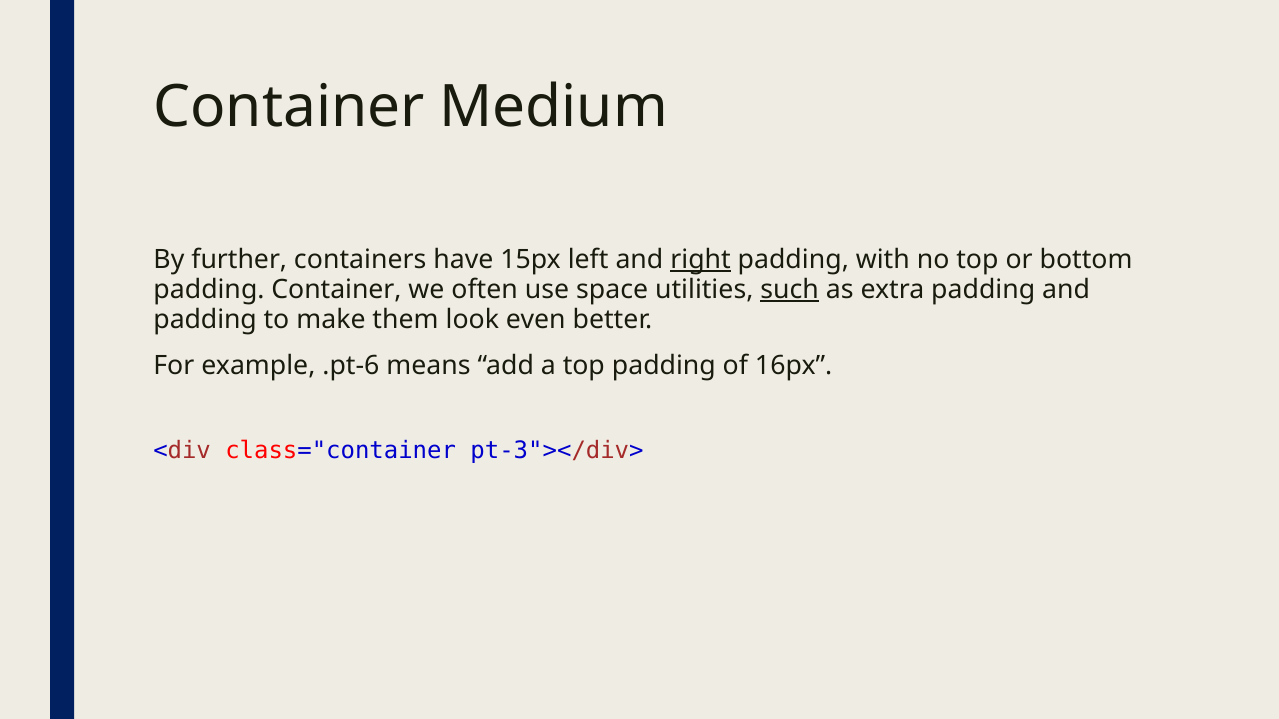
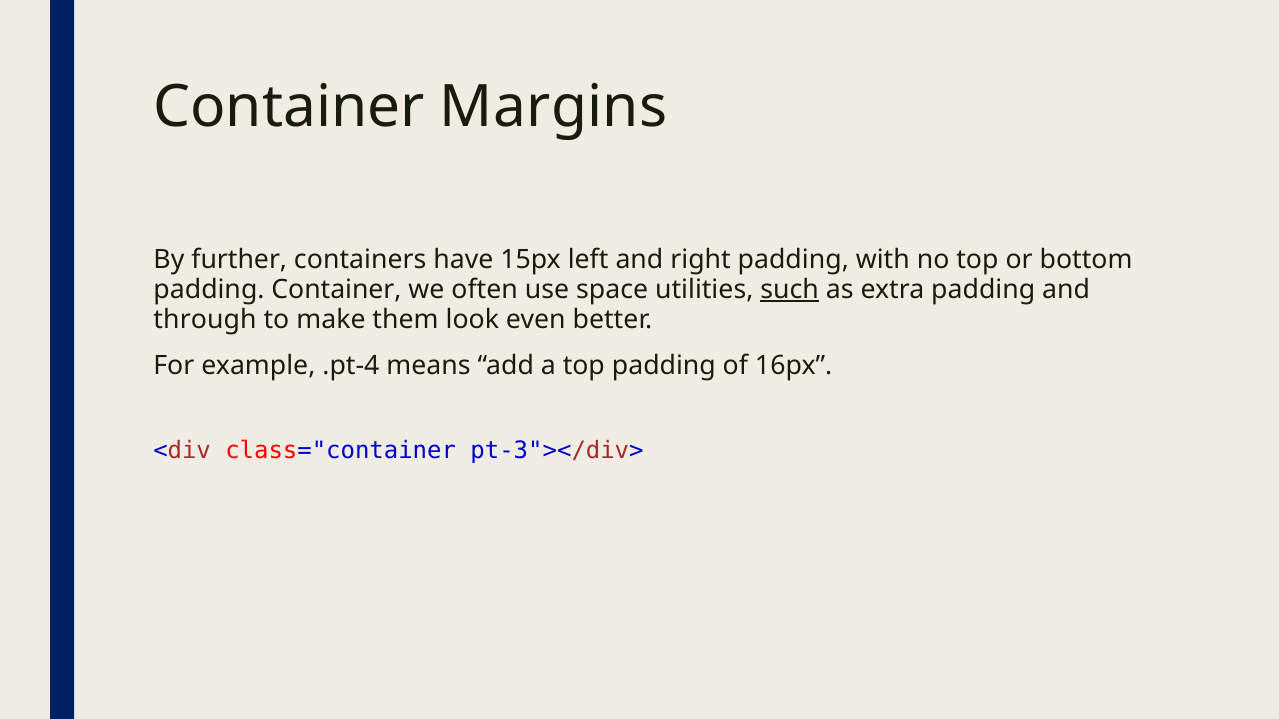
Medium: Medium -> Margins (554, 107)
right underline: present -> none (701, 260)
padding: padding -> through (205, 320)
.pt-6: .pt-6 -> .pt-4 (351, 366)
